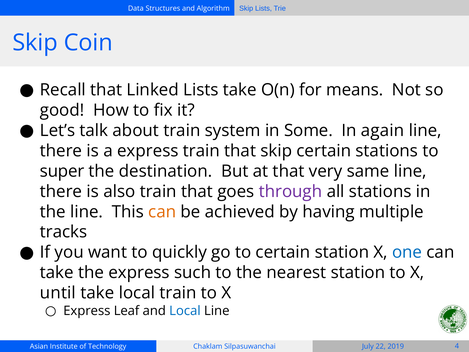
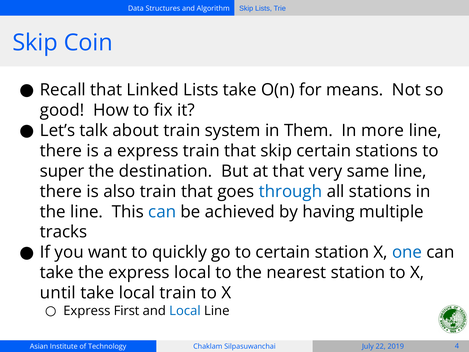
Some: Some -> Them (308, 130)
again: again -> more (383, 130)
through colour: purple -> blue (291, 191)
can colour: orange -> blue (162, 212)
express such: such -> local (193, 273)
Leaf: Leaf -> First (127, 311)
